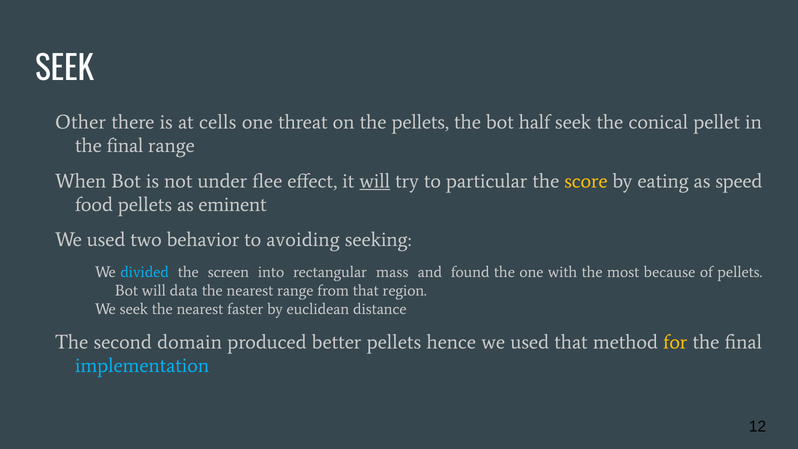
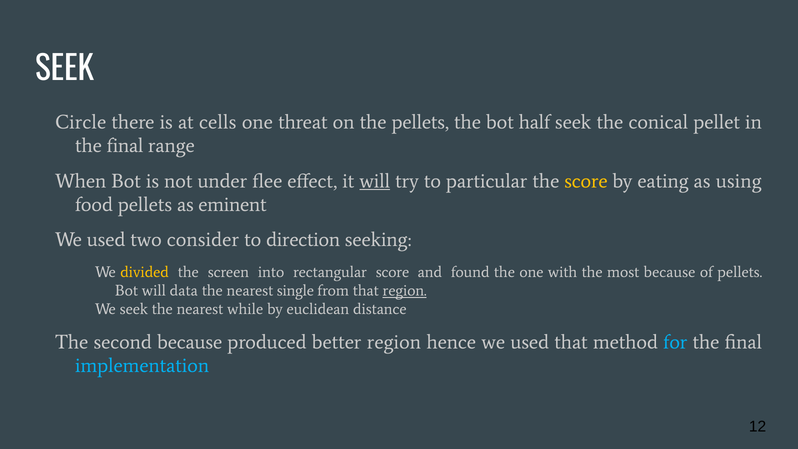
Other: Other -> Circle (81, 122)
speed: speed -> using (739, 181)
behavior: behavior -> consider (203, 240)
avoiding: avoiding -> direction (303, 240)
divided colour: light blue -> yellow (145, 272)
rectangular mass: mass -> score (392, 272)
nearest range: range -> single (295, 291)
region underline: none -> present (405, 291)
faster: faster -> while (245, 309)
second domain: domain -> because (190, 342)
better pellets: pellets -> region (394, 342)
for colour: yellow -> light blue (675, 342)
